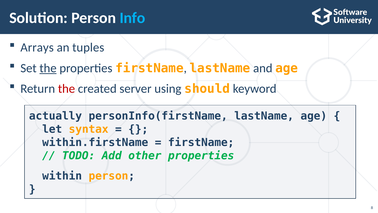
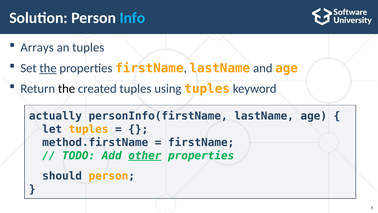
the colour: red -> black (66, 89)
created server: server -> tuples (135, 89)
using should: should -> tuples (207, 89)
let syntax: syntax -> tuples (89, 129)
within.firstName: within.firstName -> method.firstName (95, 142)
other underline: none -> present (145, 155)
within: within -> should (62, 176)
